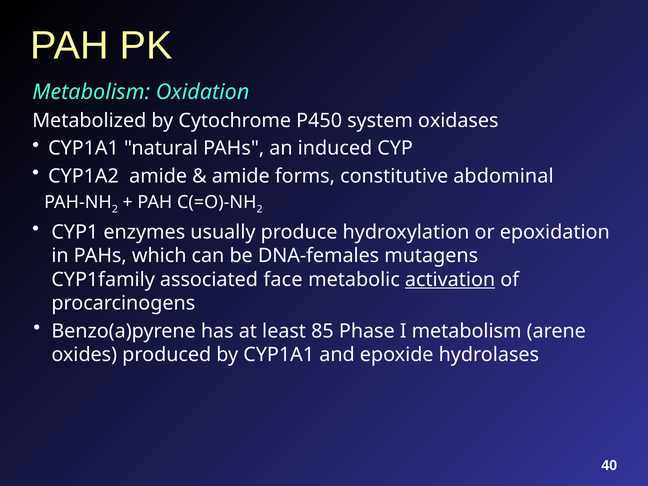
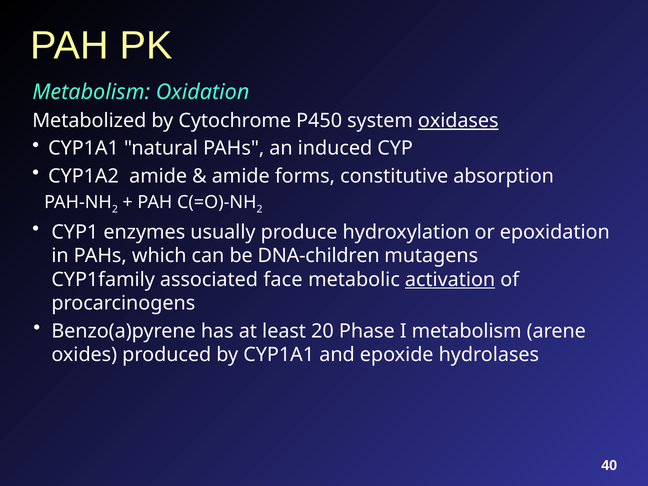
oxidases underline: none -> present (458, 121)
abdominal: abdominal -> absorption (504, 176)
DNA-females: DNA-females -> DNA-children (319, 256)
85: 85 -> 20 (322, 331)
